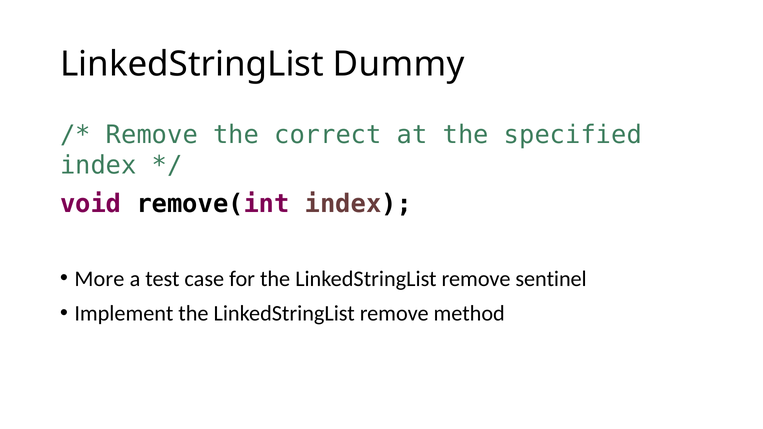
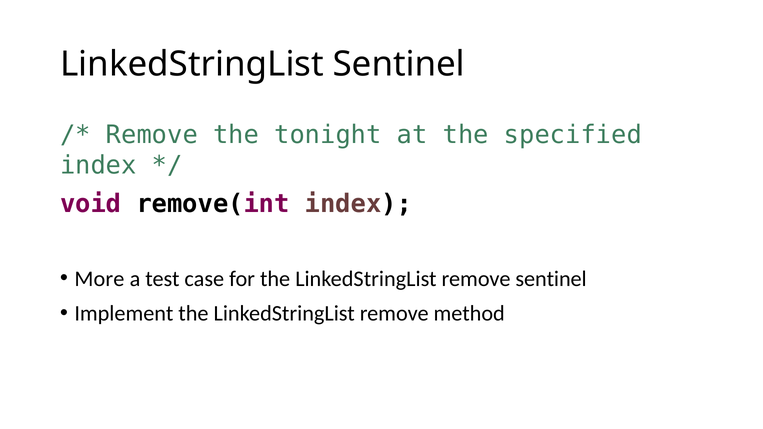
LinkedStringList Dummy: Dummy -> Sentinel (399, 64)
correct: correct -> tonight (328, 135)
